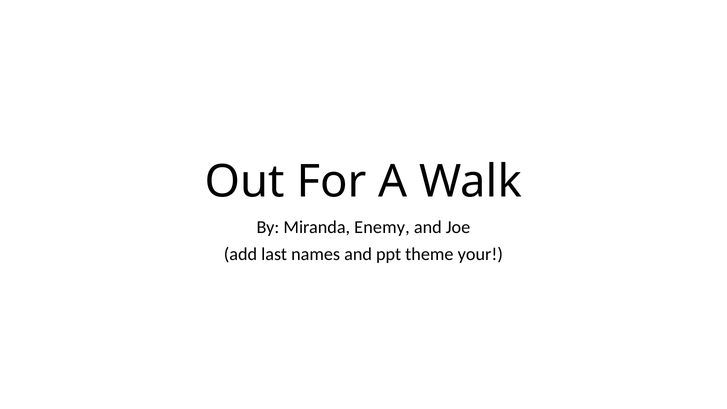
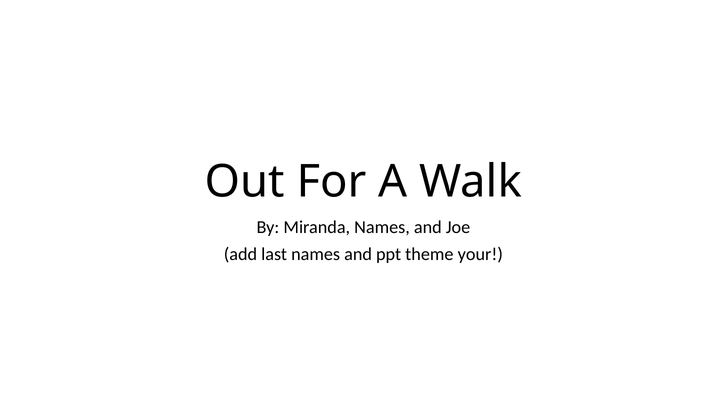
Miranda Enemy: Enemy -> Names (382, 227)
